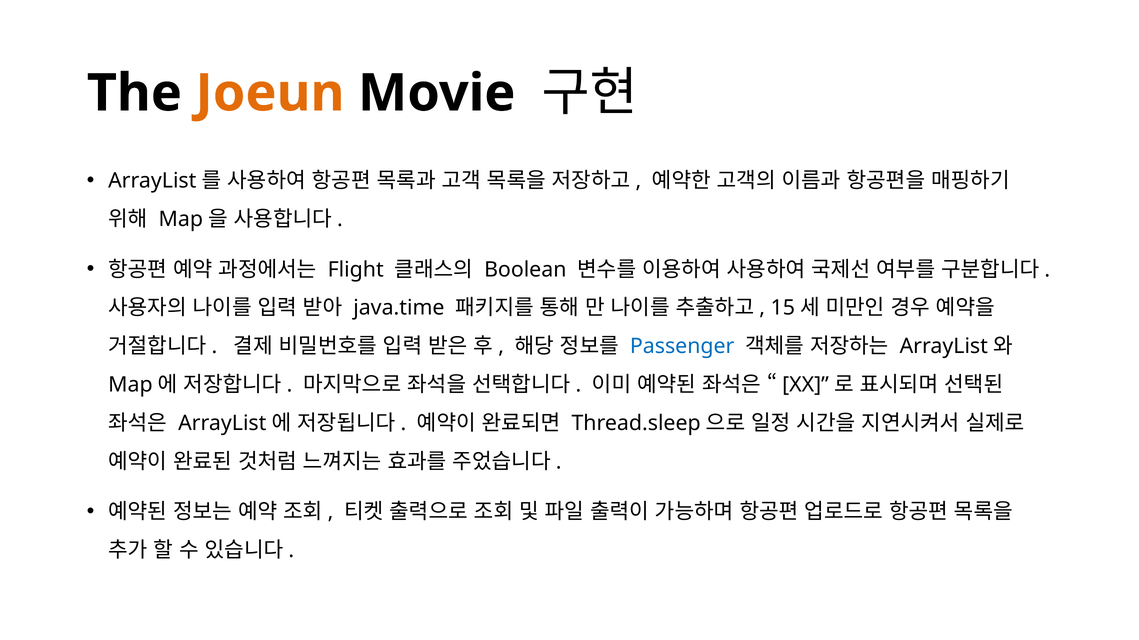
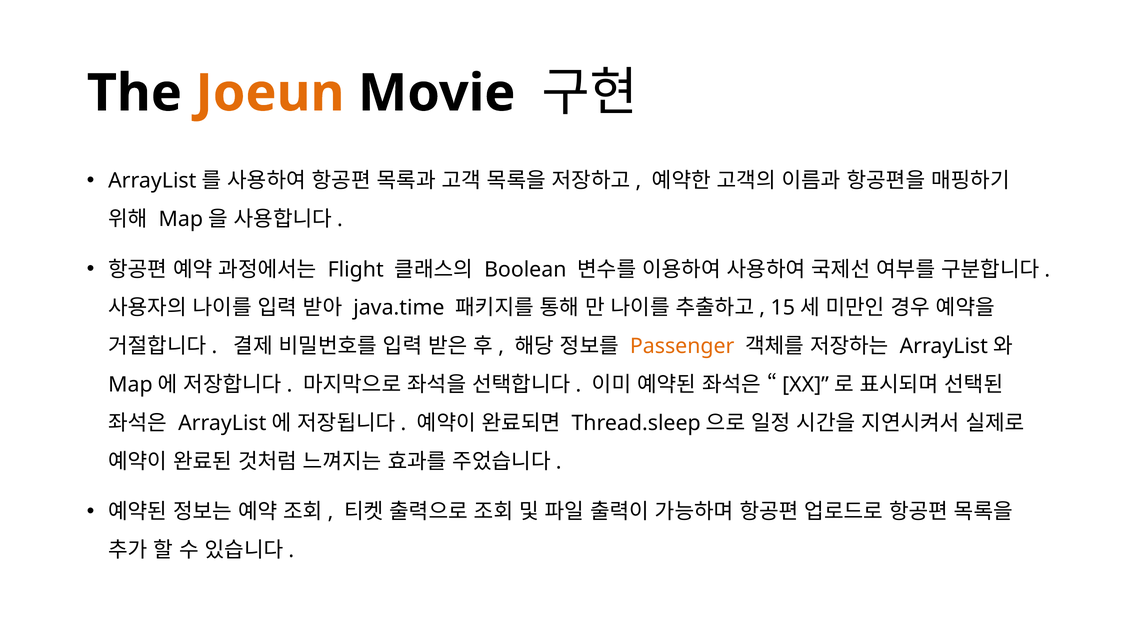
Passenger colour: blue -> orange (682, 347)
